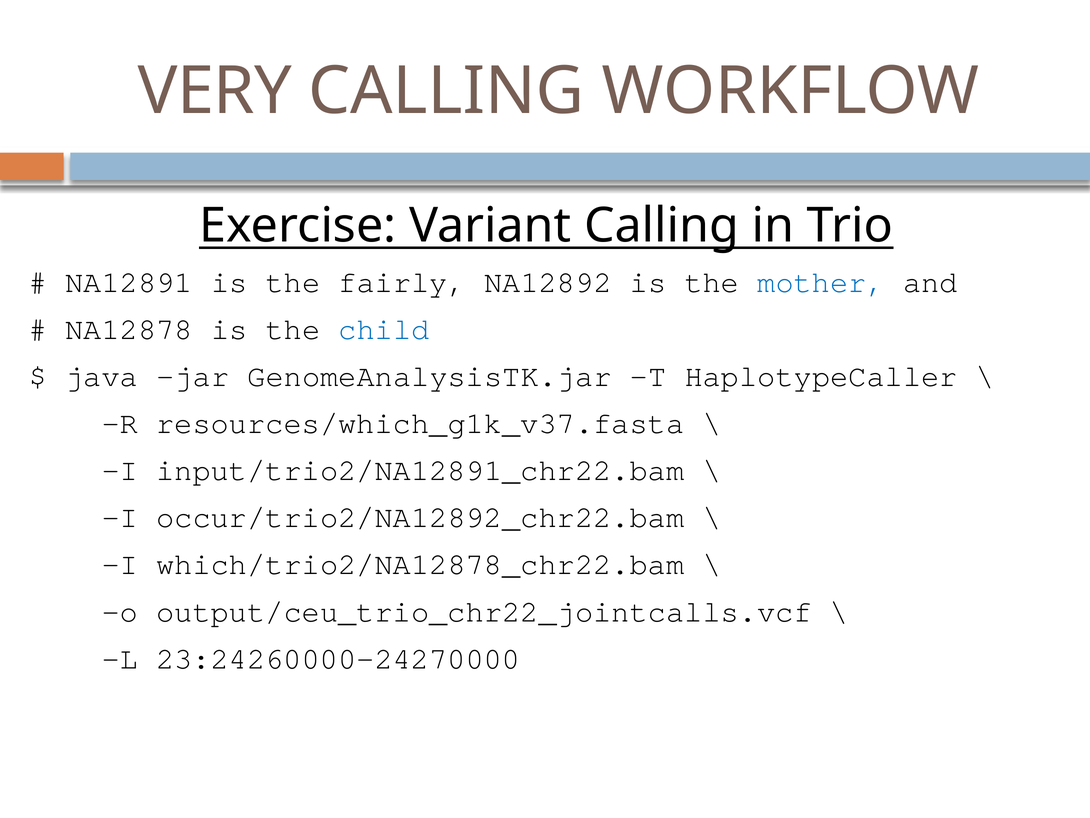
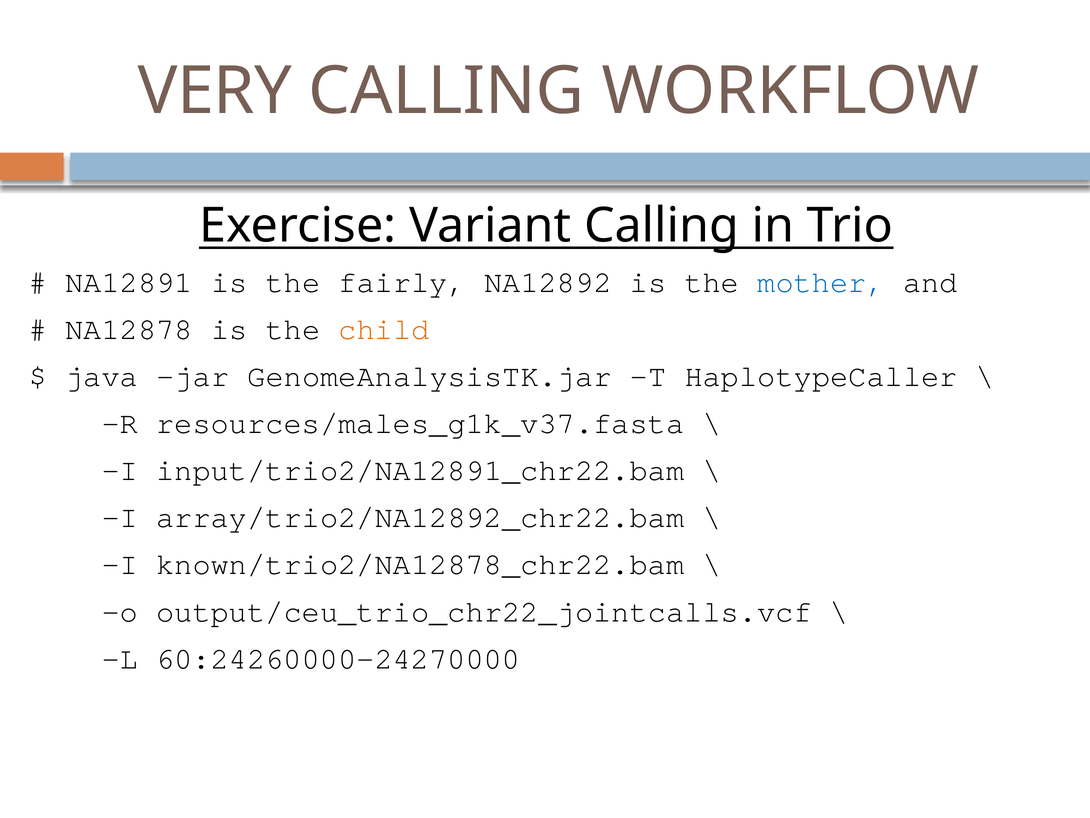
child colour: blue -> orange (384, 329)
resources/which_g1k_v37.fasta: resources/which_g1k_v37.fasta -> resources/males_g1k_v37.fasta (420, 423)
occur/trio2/NA12892_chr22.bam: occur/trio2/NA12892_chr22.bam -> array/trio2/NA12892_chr22.bam (420, 517)
which/trio2/NA12878_chr22.bam: which/trio2/NA12878_chr22.bam -> known/trio2/NA12878_chr22.bam (420, 564)
23:24260000-24270000: 23:24260000-24270000 -> 60:24260000-24270000 (338, 658)
